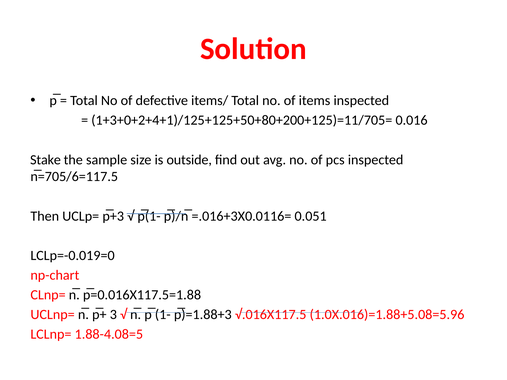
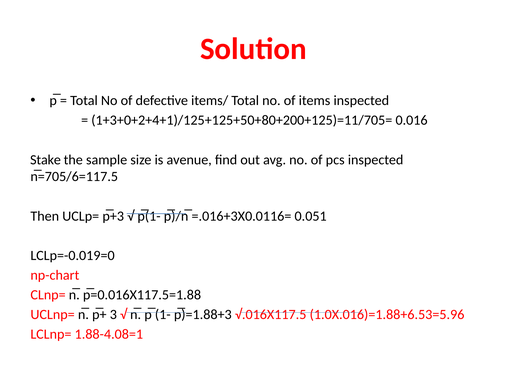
outside: outside -> avenue (189, 160)
1.0X.016)=1.88+5.08=5.96: 1.0X.016)=1.88+5.08=5.96 -> 1.0X.016)=1.88+6.53=5.96 (387, 315)
1.88-4.08=5: 1.88-4.08=5 -> 1.88-4.08=1 (109, 335)
